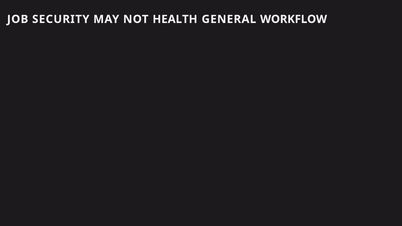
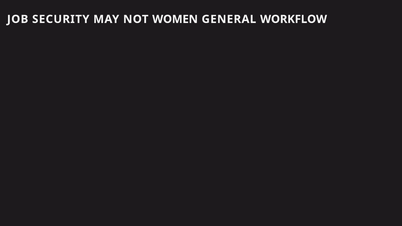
HEALTH: HEALTH -> WOMEN (175, 19)
